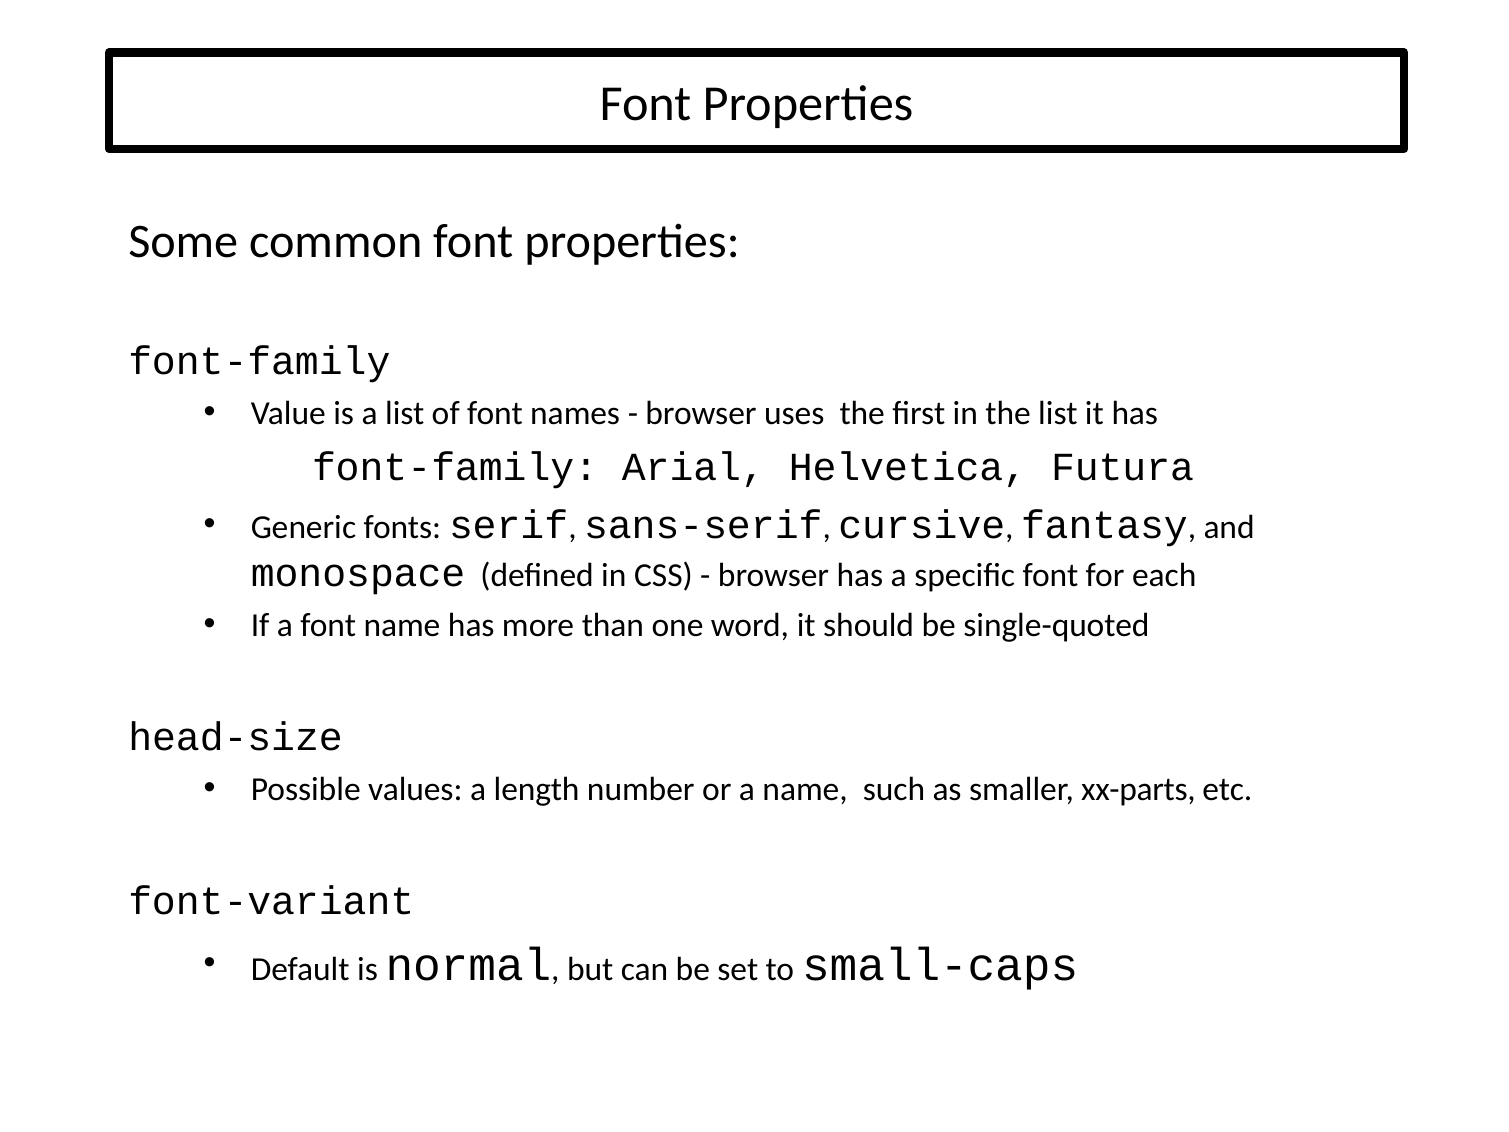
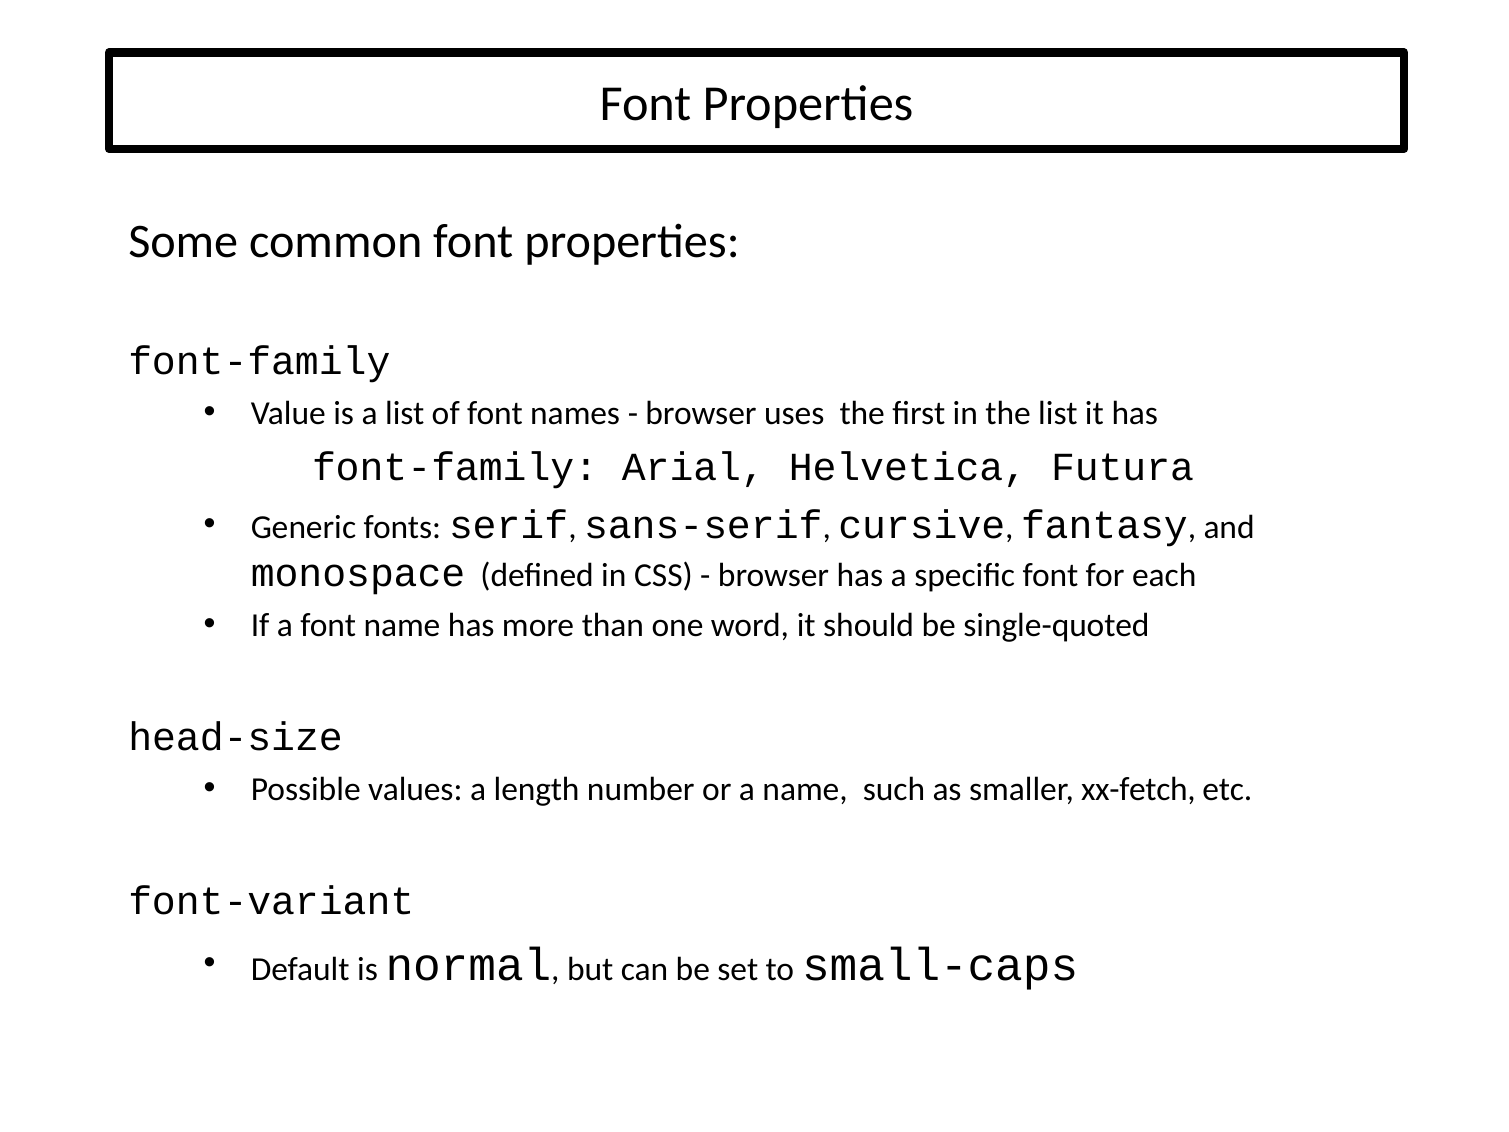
xx-parts: xx-parts -> xx-fetch (1138, 789)
